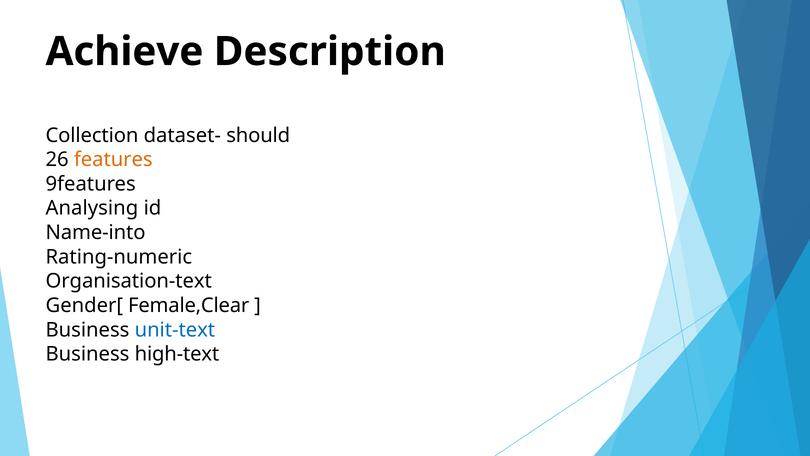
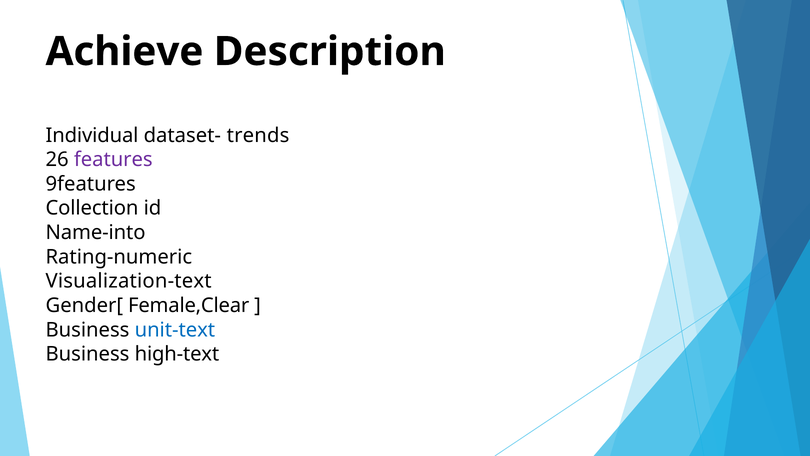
Collection: Collection -> Individual (92, 135)
should: should -> trends (258, 135)
features colour: orange -> purple (113, 160)
Analysing: Analysing -> Collection (92, 208)
Organisation-text: Organisation-text -> Visualization-text (129, 281)
